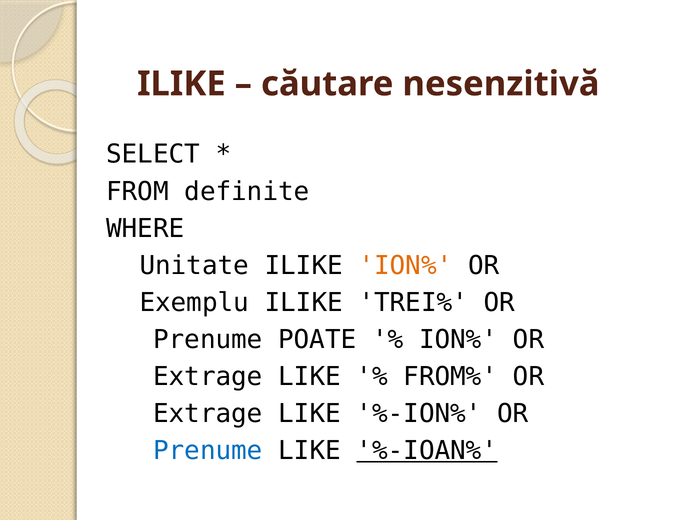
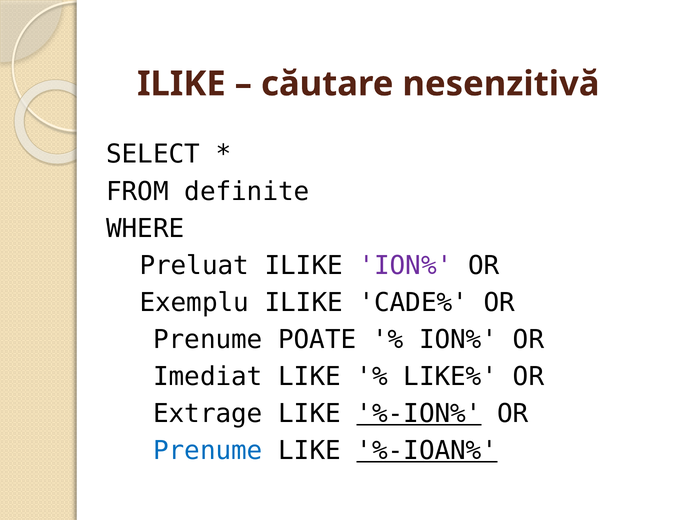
Unitate: Unitate -> Preluat (194, 265)
ION% colour: orange -> purple (405, 265)
TREI%: TREI% -> CADE% (413, 302)
Extrage: Extrage -> Imediat (208, 376)
FROM%: FROM% -> LIKE% (450, 376)
%-ION% underline: none -> present (419, 413)
